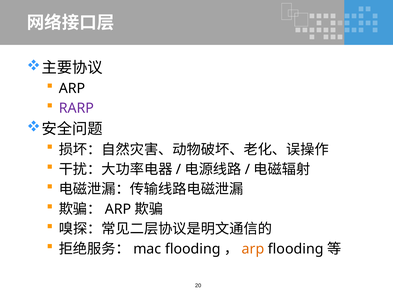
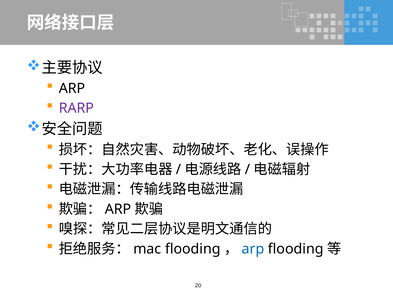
arp colour: orange -> blue (253, 249)
